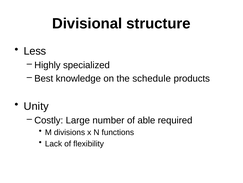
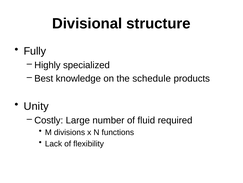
Less: Less -> Fully (35, 51)
able: able -> fluid (146, 120)
